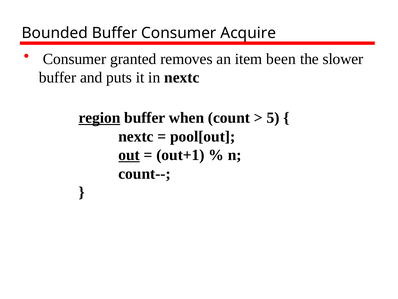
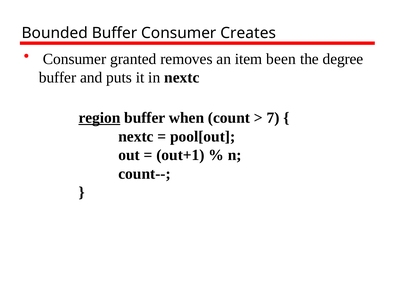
Acquire: Acquire -> Creates (248, 33)
slower: slower -> degree (343, 59)
5: 5 -> 7 (273, 118)
out underline: present -> none (129, 155)
